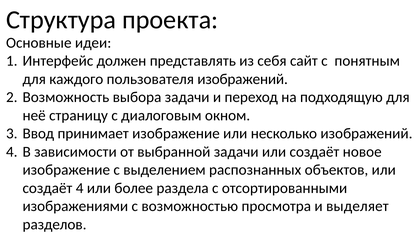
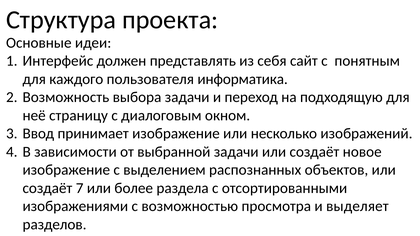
пользователя изображений: изображений -> информатика (243, 79)
создаёт 4: 4 -> 7 (80, 188)
